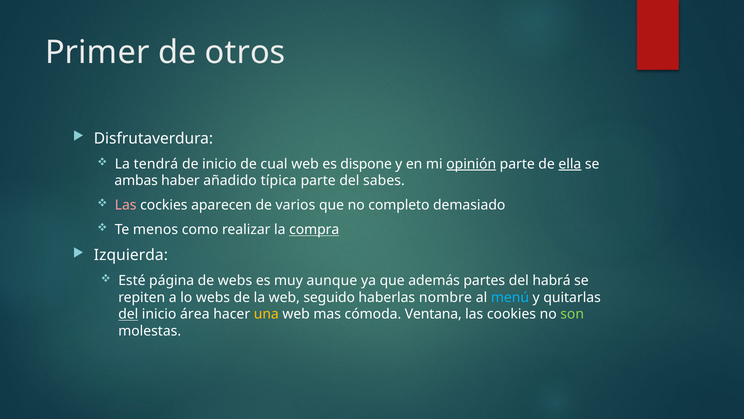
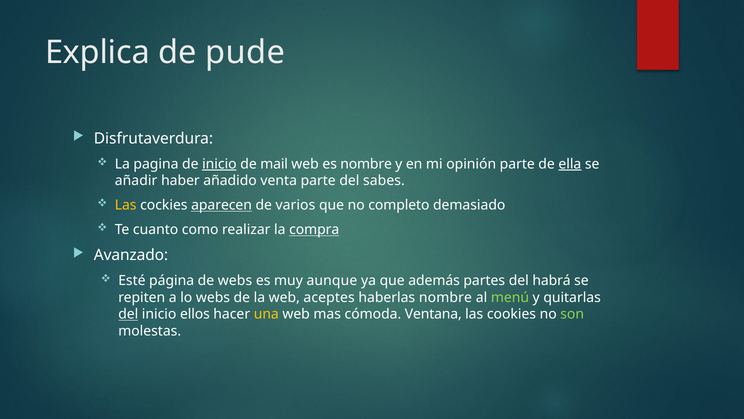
Primer: Primer -> Explica (97, 52)
otros: otros -> pude (245, 52)
tendrá: tendrá -> pagina (156, 164)
inicio underline: none -> present (219, 164)
cual: cual -> mail (274, 164)
es dispone: dispone -> nombre (366, 164)
opinión underline: present -> none (471, 164)
ambas: ambas -> añadir (136, 181)
típica: típica -> venta (279, 181)
Las colour: pink -> yellow (126, 205)
aparecen underline: none -> present (222, 205)
menos: menos -> cuanto (156, 230)
Izquierda: Izquierda -> Avanzado (131, 255)
seguido: seguido -> aceptes (329, 297)
menú colour: light blue -> light green (510, 297)
área: área -> ellos (195, 314)
